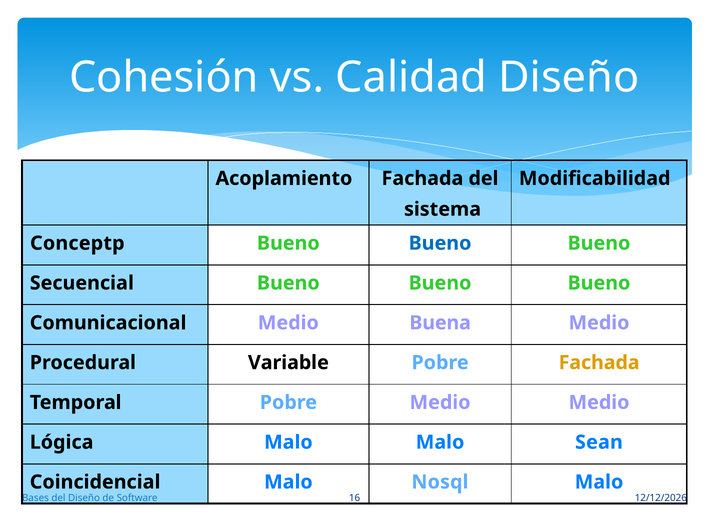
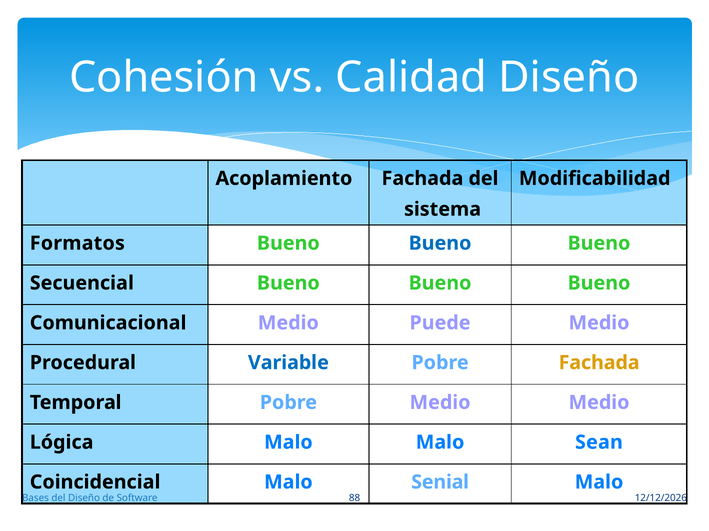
Conceptp: Conceptp -> Formatos (77, 244)
Buena: Buena -> Puede (440, 323)
Variable colour: black -> blue (288, 363)
Nosql: Nosql -> Senial (440, 483)
16: 16 -> 88 (355, 499)
